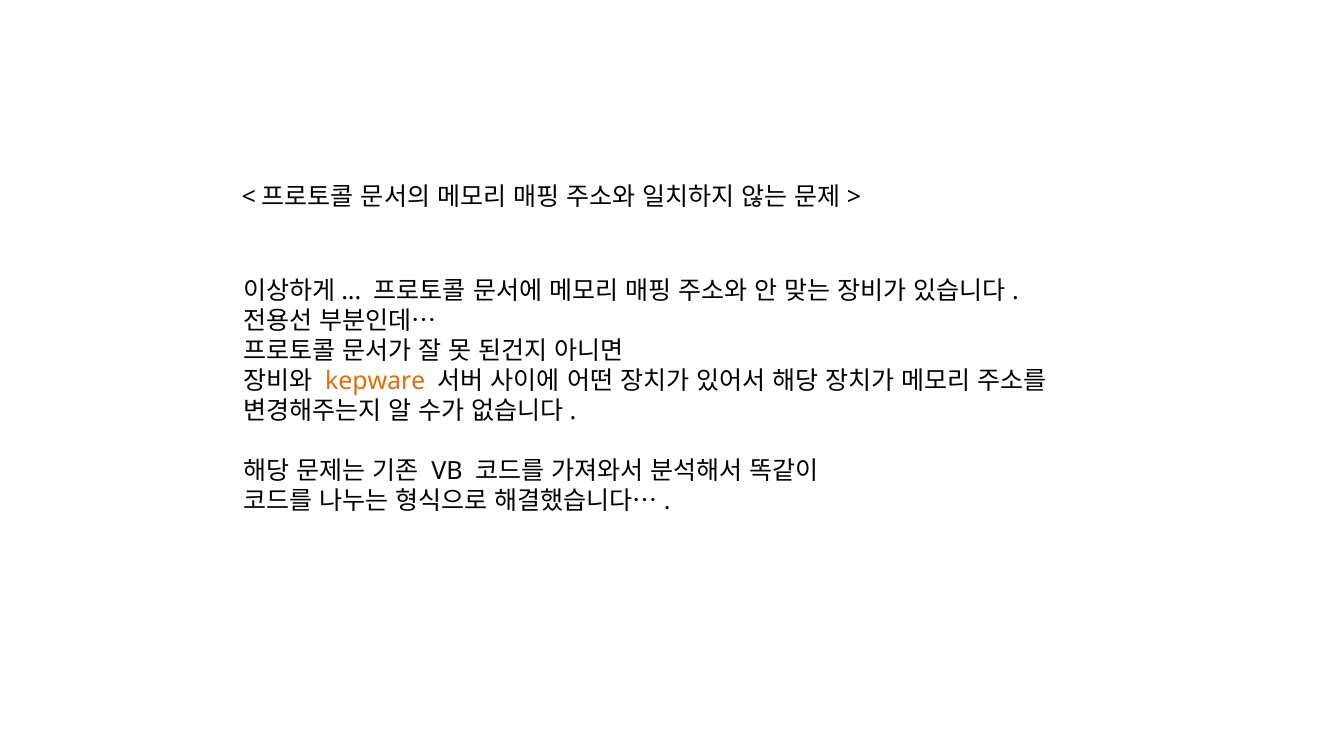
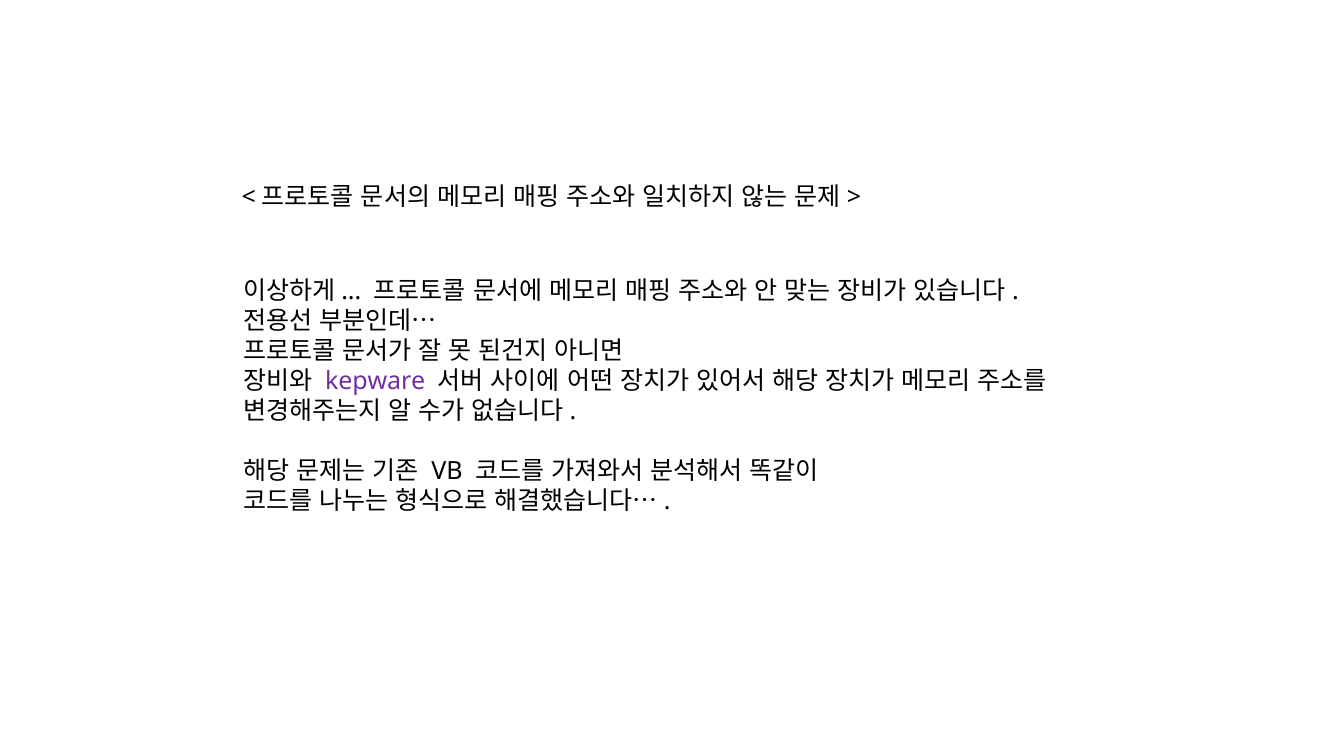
kepware colour: orange -> purple (375, 381)
